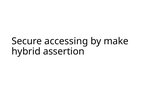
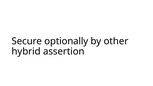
accessing: accessing -> optionally (66, 41)
make: make -> other (116, 41)
